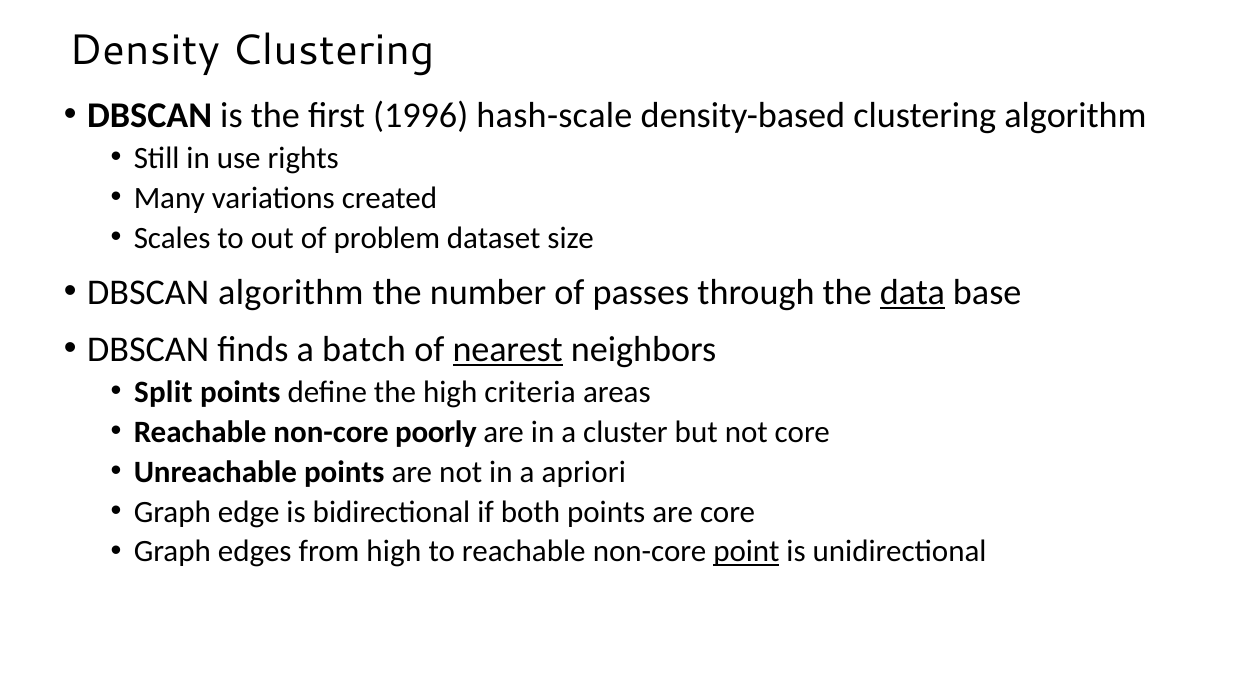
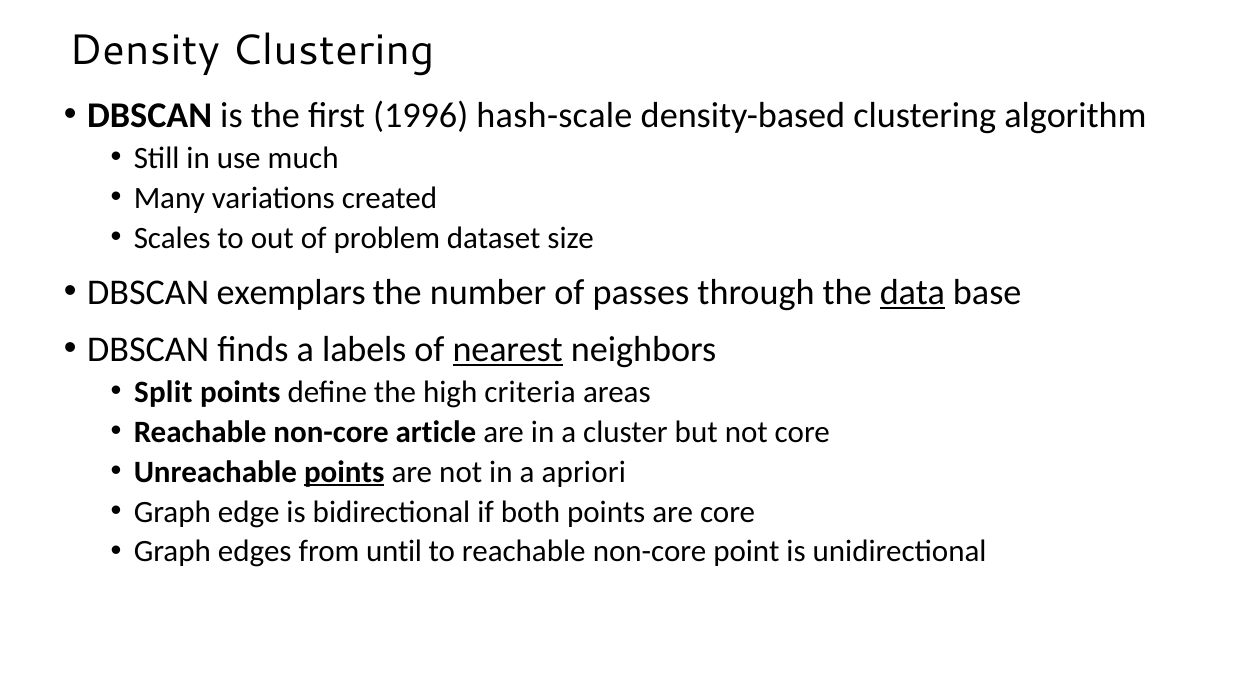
rights: rights -> much (303, 158)
DBSCAN algorithm: algorithm -> exemplars (291, 292)
batch: batch -> labels (364, 349)
poorly: poorly -> article (436, 432)
points underline: none -> present (344, 472)
from high: high -> until (394, 552)
point underline: present -> none (746, 552)
